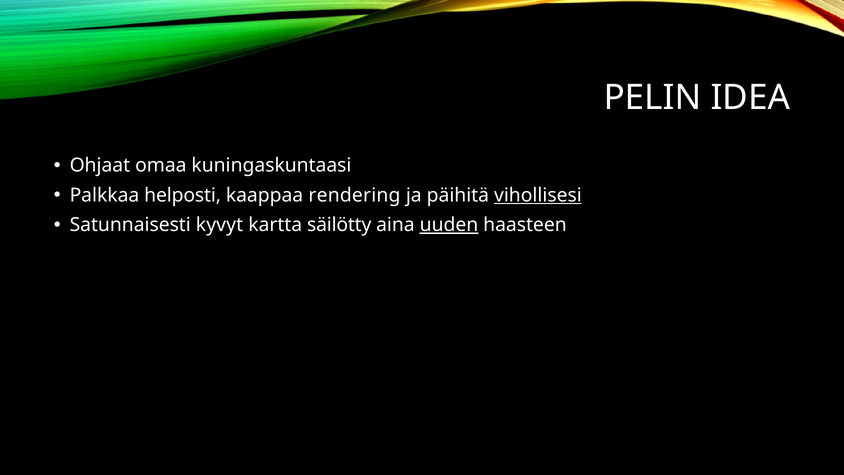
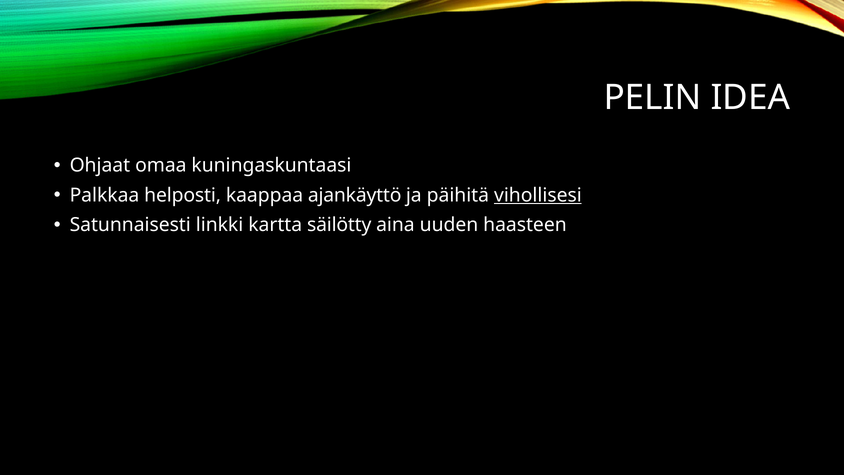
rendering: rendering -> ajankäyttö (355, 195)
kyvyt: kyvyt -> linkki (220, 225)
uuden underline: present -> none (449, 225)
